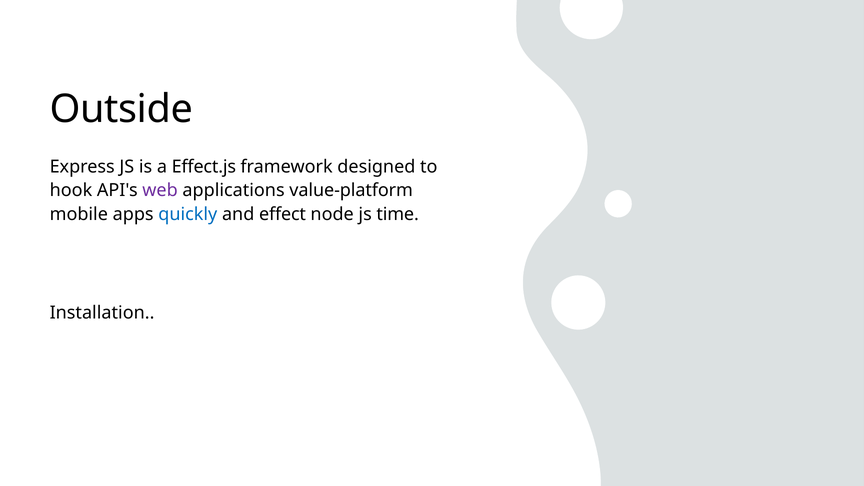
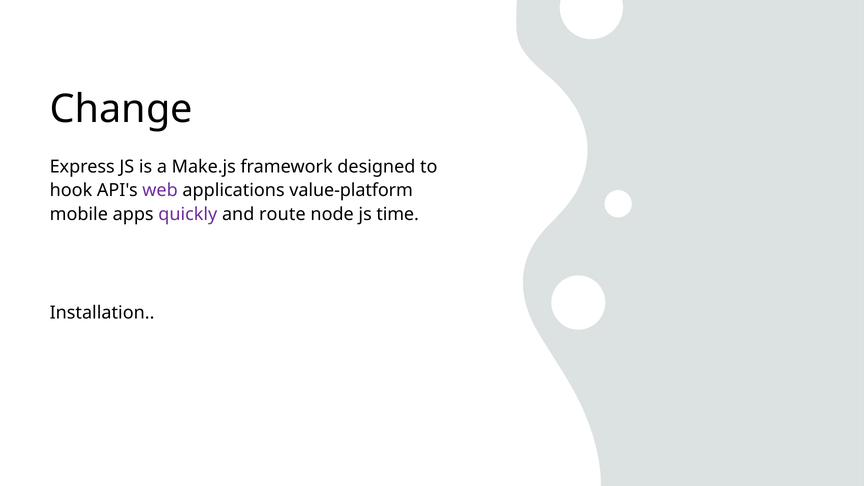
Outside: Outside -> Change (121, 109)
Effect.js: Effect.js -> Make.js (204, 167)
quickly colour: blue -> purple (188, 214)
effect: effect -> route (282, 214)
